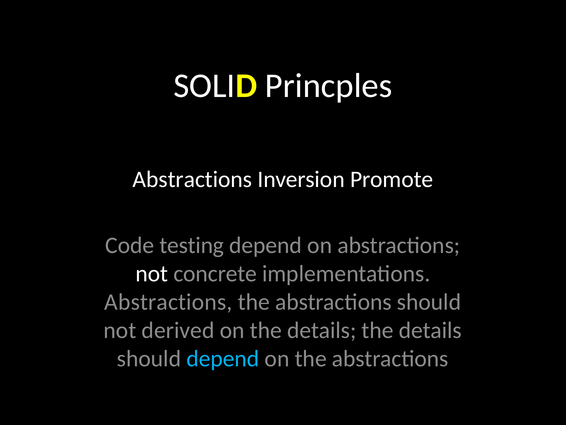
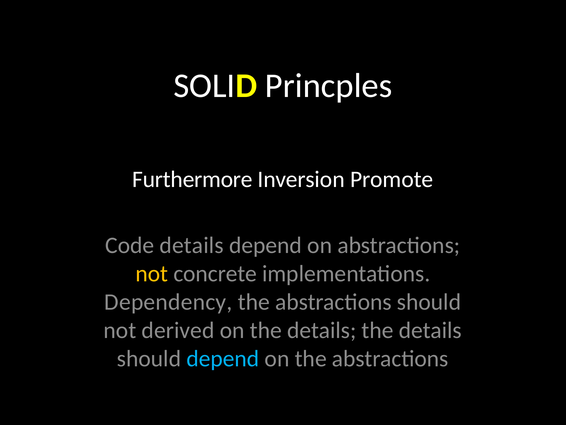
Abstractions: Abstractions -> Furthermore (192, 179)
Code testing: testing -> details (192, 245)
not colour: white -> yellow (152, 273)
Abstractions: Abstractions -> Dependency (168, 302)
